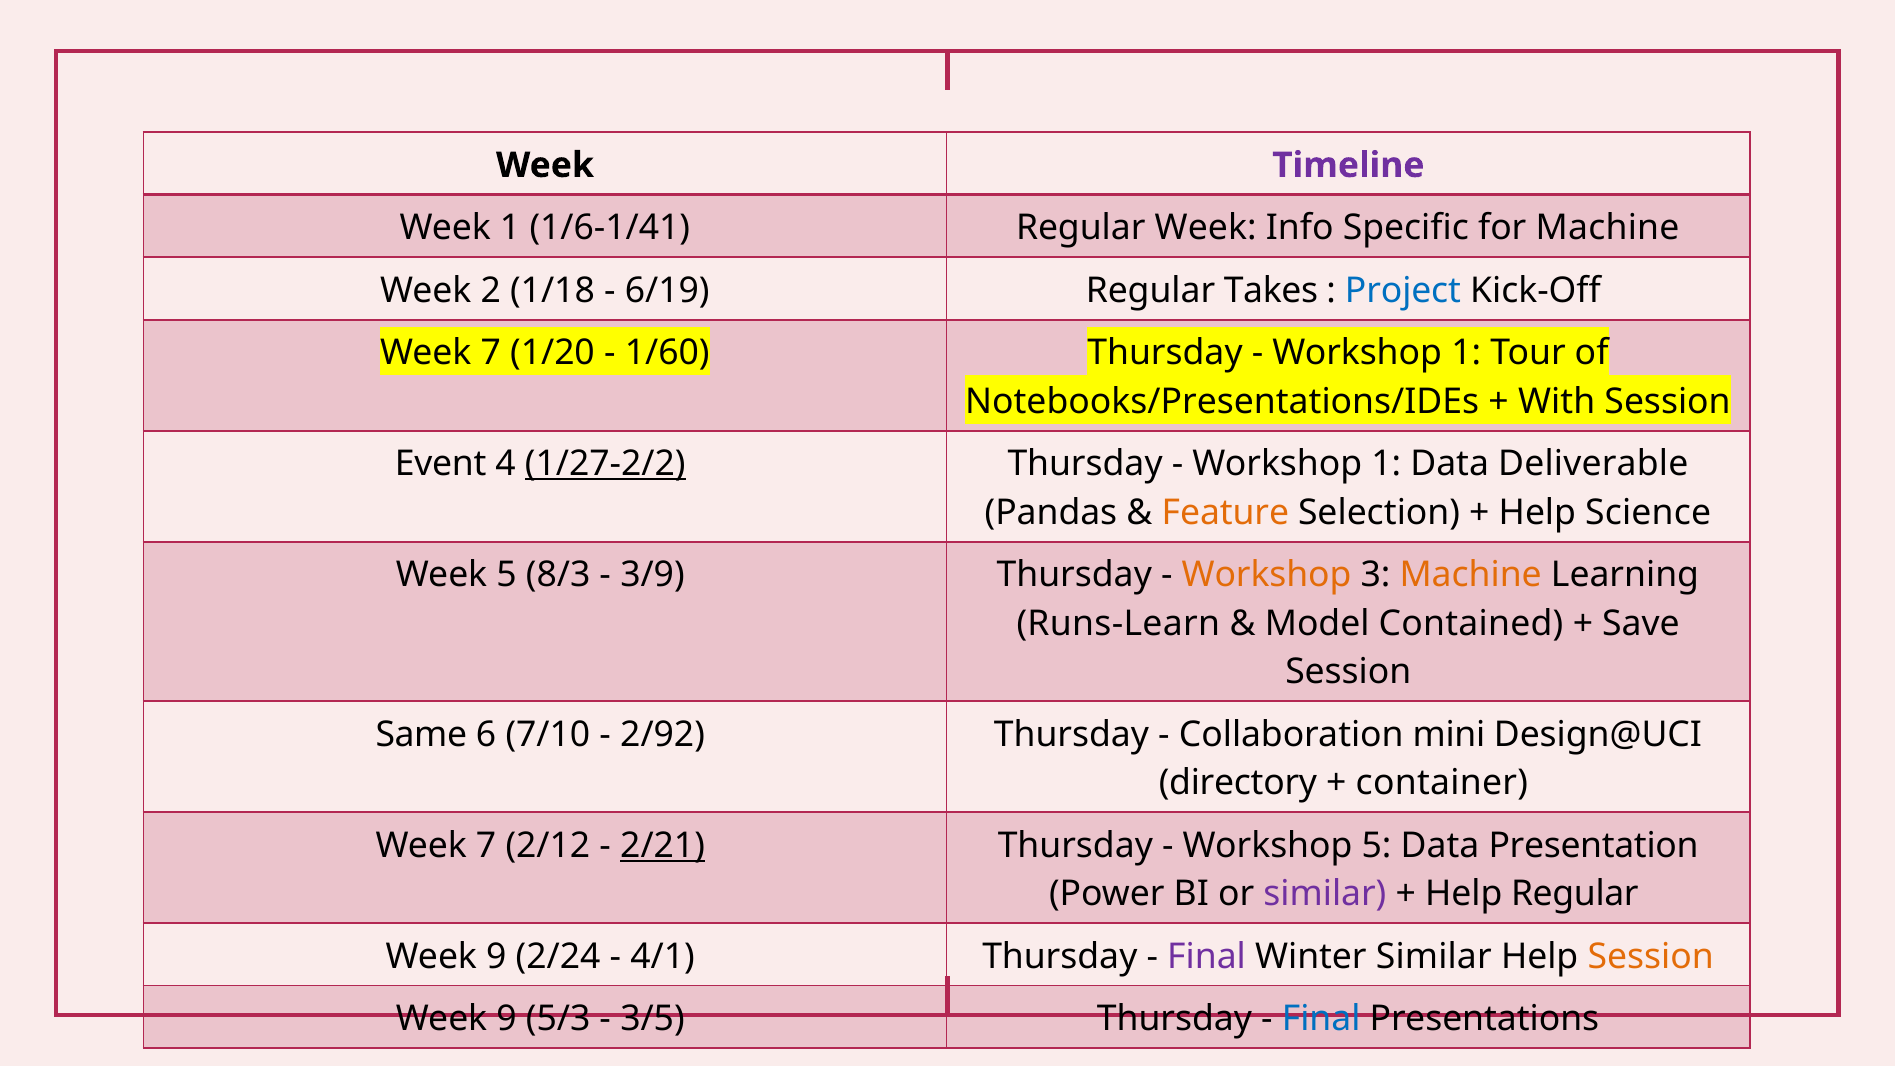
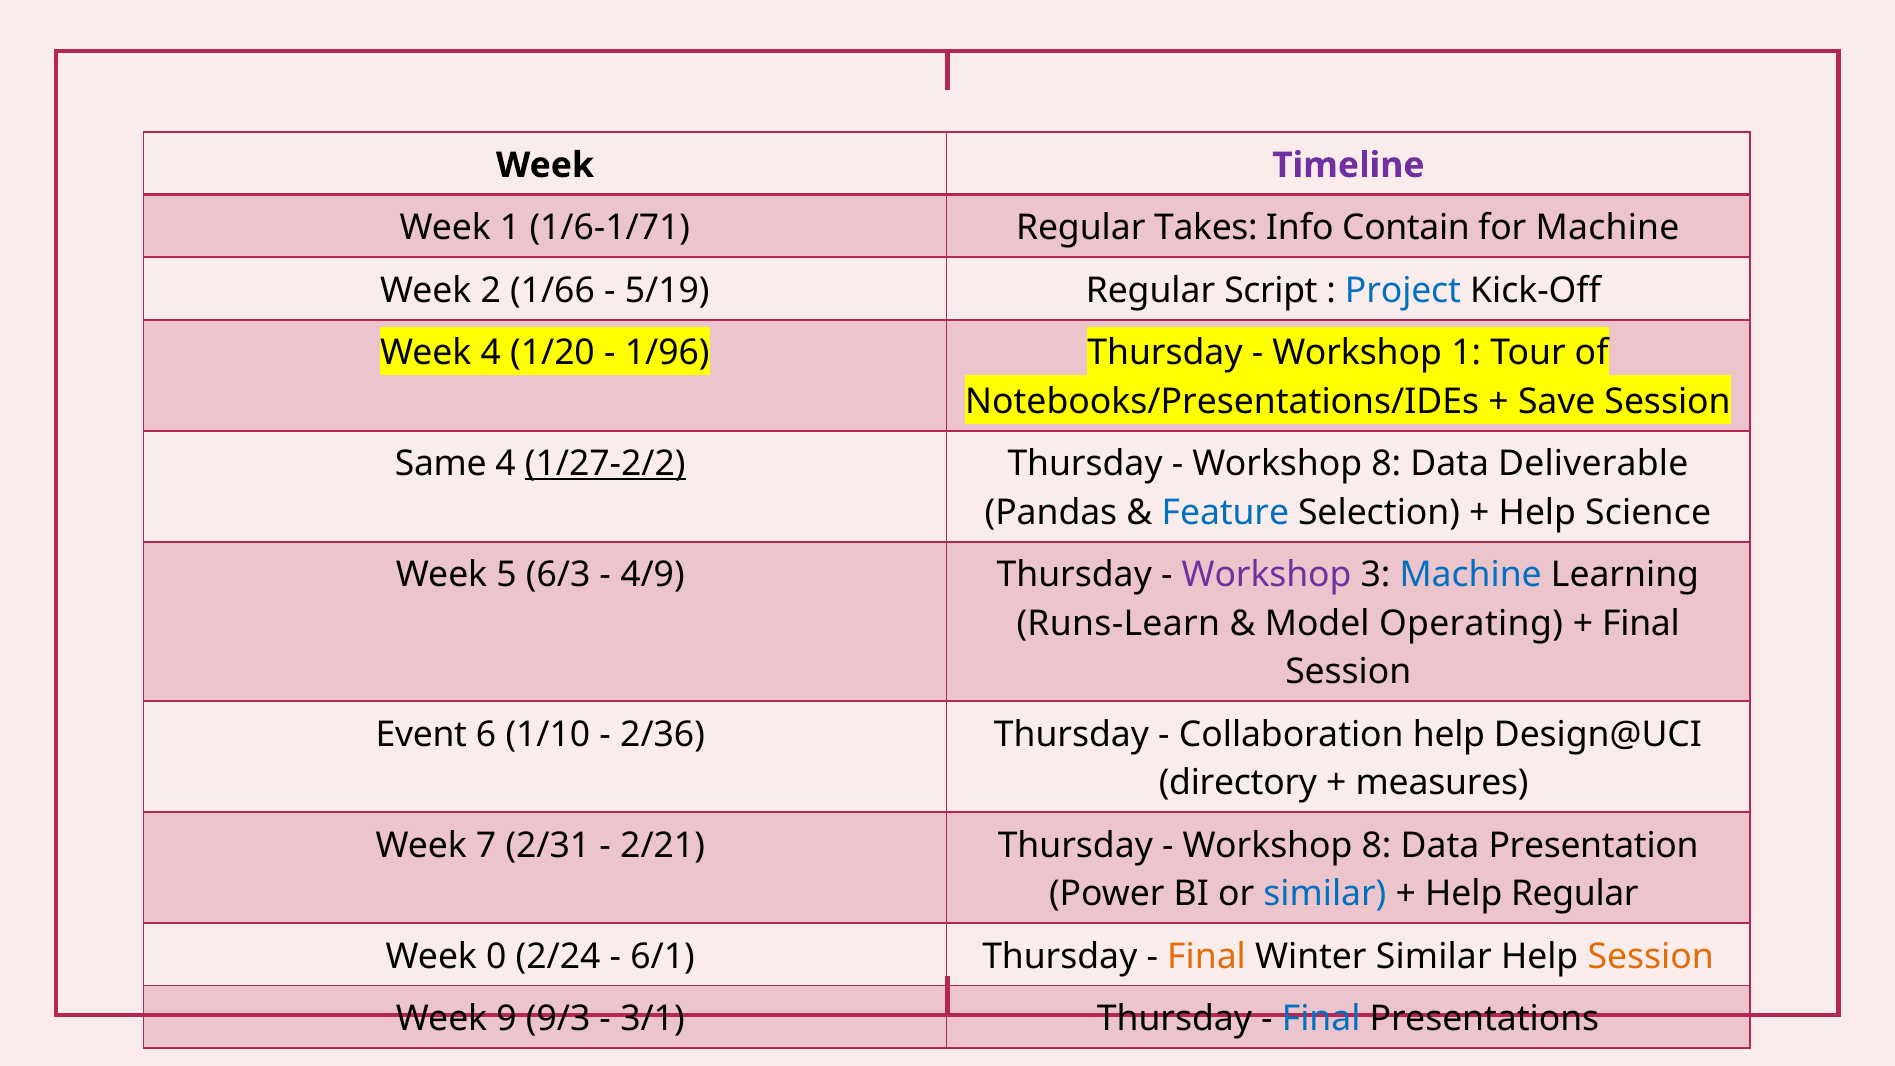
1/6-1/41: 1/6-1/41 -> 1/6-1/71 (610, 228)
Week: Week -> Takes (1206, 228)
Specific: Specific -> Contain (1406, 228)
1/18: 1/18 -> 1/66 (552, 290)
6/19: 6/19 -> 5/19 (667, 290)
Takes: Takes -> Script (1271, 290)
7: 7 -> 4 (491, 353)
1/60: 1/60 -> 1/96 (667, 353)
With: With -> Save (1557, 401)
Event: Event -> Same (441, 464)
1: 1 -> 8 (1386, 464)
Feature colour: orange -> blue (1225, 512)
8/3: 8/3 -> 6/3 (558, 575)
3/9: 3/9 -> 4/9 (652, 575)
Workshop colour: orange -> purple (1267, 575)
Machine colour: orange -> blue (1471, 575)
Contained: Contained -> Operating (1471, 623)
Save: Save -> Final (1641, 623)
Same: Same -> Event (421, 734)
7/10: 7/10 -> 1/10 (548, 734)
2/92: 2/92 -> 2/36 (663, 734)
Collaboration mini: mini -> help (1449, 734)
container: container -> measures (1442, 783)
2/12: 2/12 -> 2/31 (548, 845)
2/21 underline: present -> none (663, 845)
5: 5 -> 8 (1377, 845)
similar colour: purple -> blue (1325, 894)
9: 9 -> 0 (496, 956)
4/1: 4/1 -> 6/1 (663, 956)
Final colour: purple -> orange (1207, 956)
5/3: 5/3 -> 9/3 (558, 1019)
3/5: 3/5 -> 3/1 (652, 1019)
